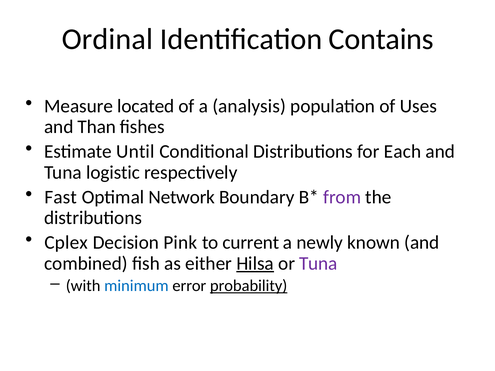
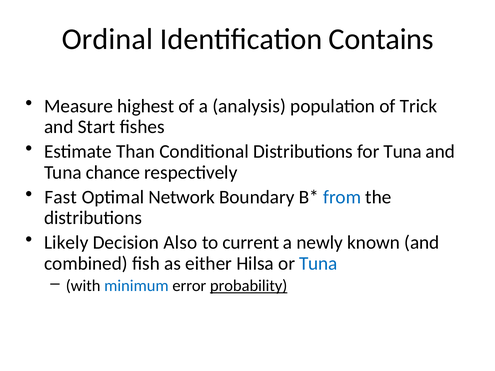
located: located -> highest (146, 106)
Uses: Uses -> Trick (418, 106)
Than: Than -> Start (97, 127)
Until: Until -> Than (135, 152)
for Each: Each -> Tuna (403, 152)
logistic: logistic -> chance (113, 172)
from colour: purple -> blue (342, 197)
Cplex: Cplex -> Likely (66, 243)
Pink: Pink -> Also (180, 243)
Hilsa underline: present -> none (255, 264)
Tuna colour: purple -> blue (318, 264)
